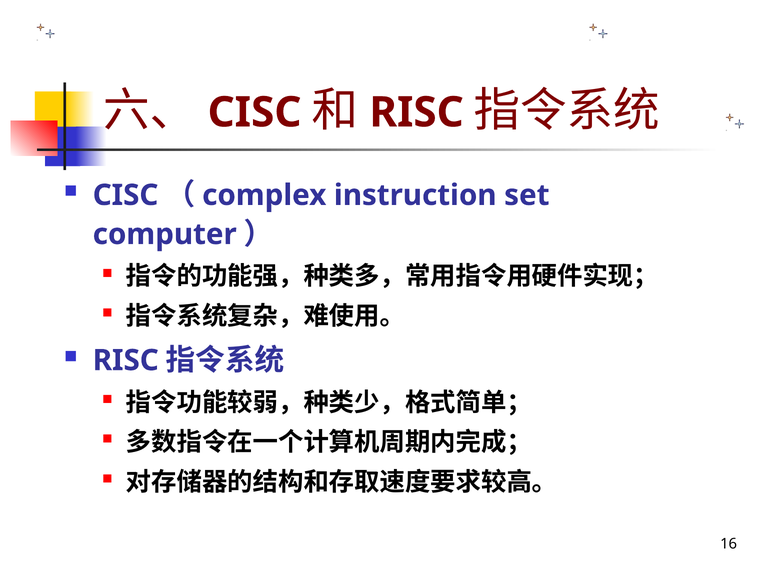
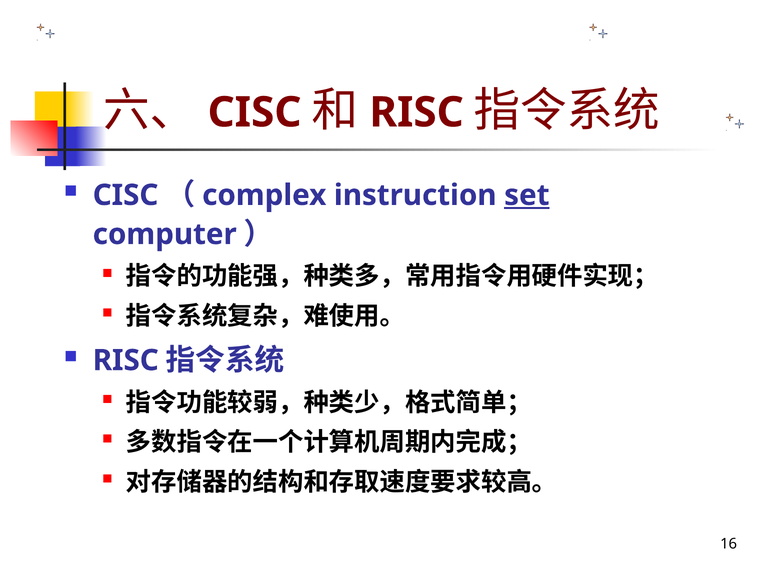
set underline: none -> present (527, 195)
